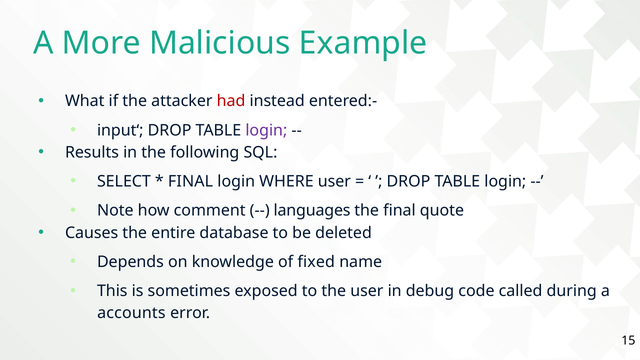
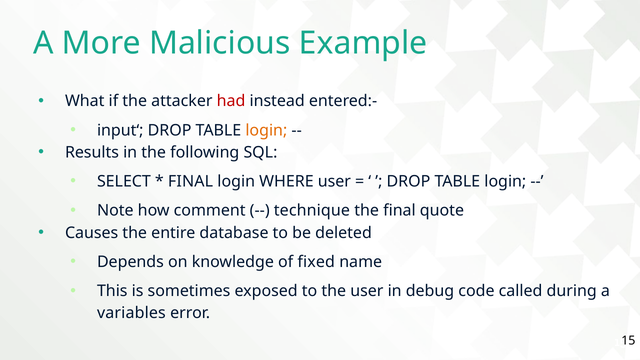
login colour: purple -> orange (266, 130)
languages: languages -> technique (312, 211)
accounts: accounts -> variables (131, 313)
